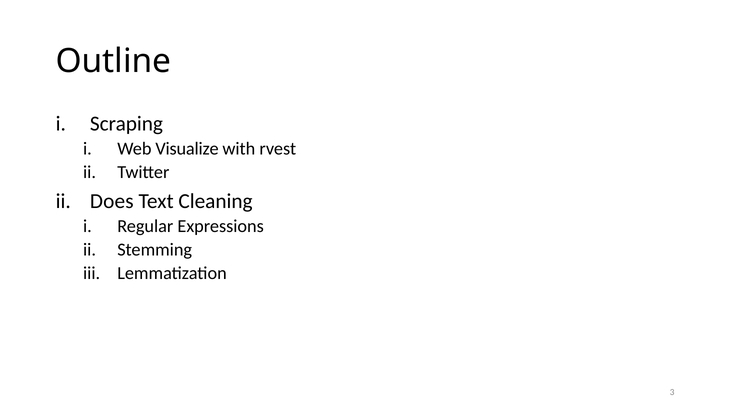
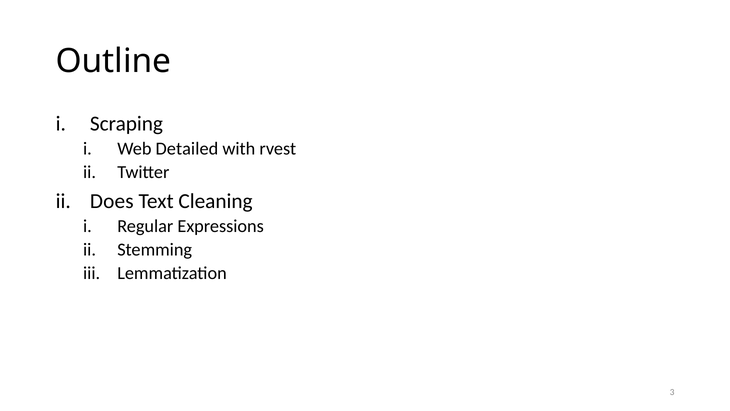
Visualize: Visualize -> Detailed (187, 149)
